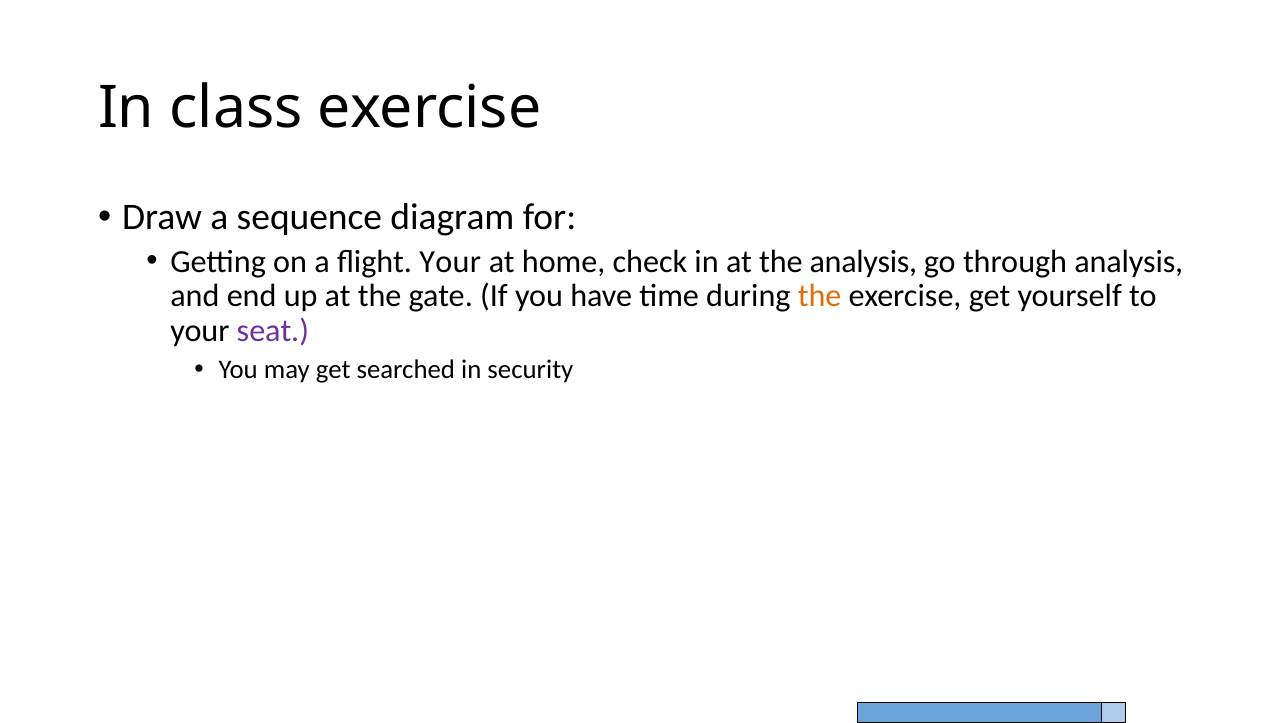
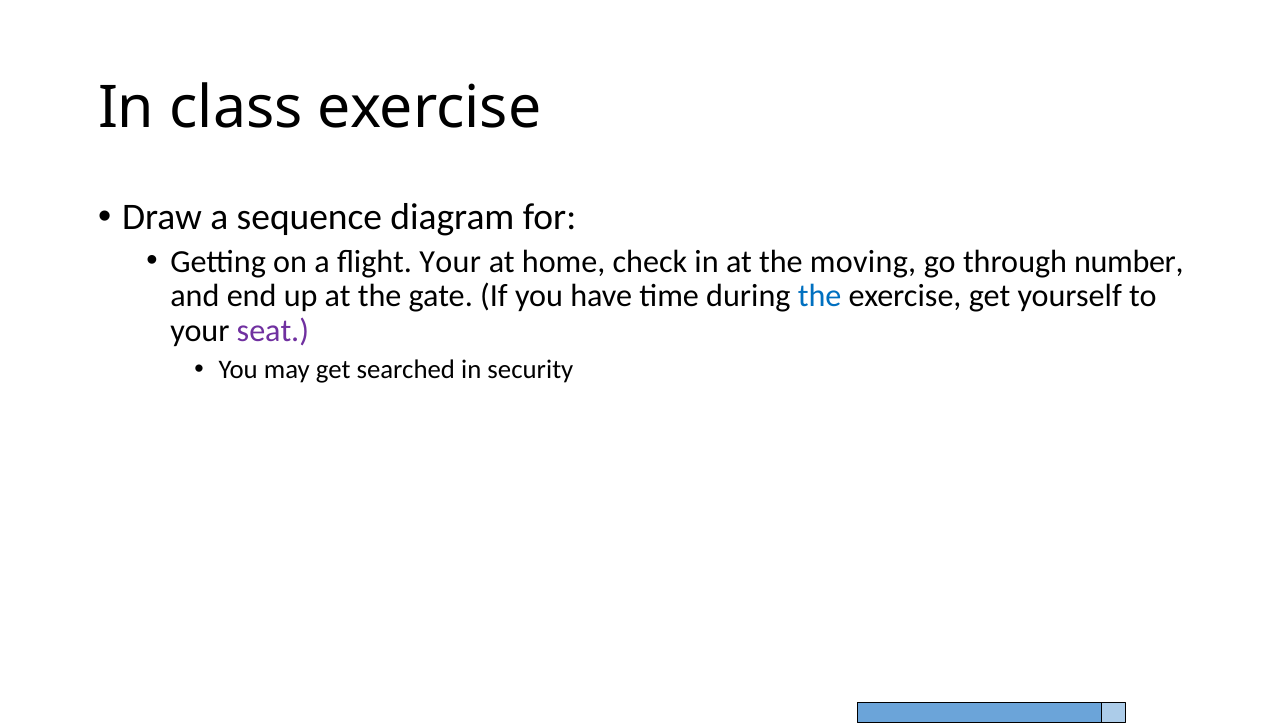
the analysis: analysis -> moving (863, 262)
through analysis: analysis -> number (1129, 262)
the colour: orange -> blue (820, 296)
